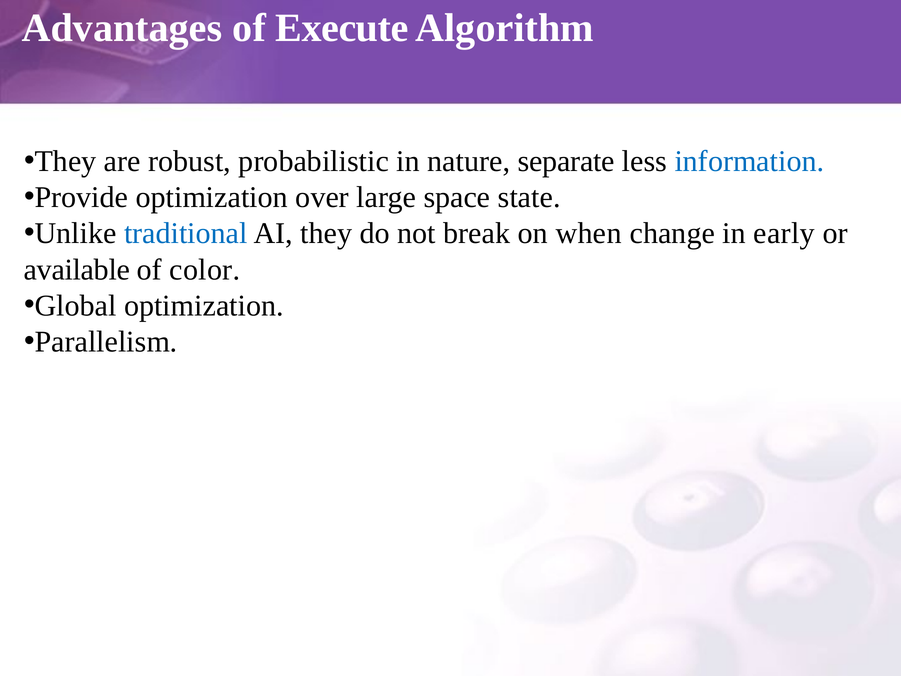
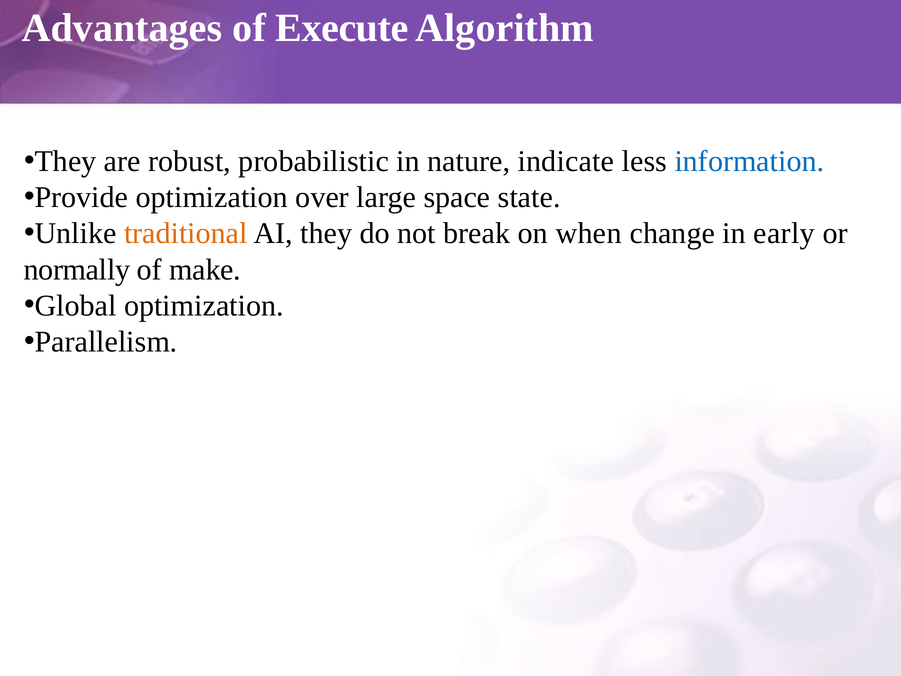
separate: separate -> indicate (566, 161)
traditional colour: blue -> orange (186, 234)
available: available -> normally (77, 270)
color: color -> make (205, 270)
